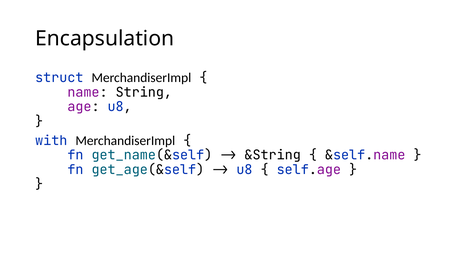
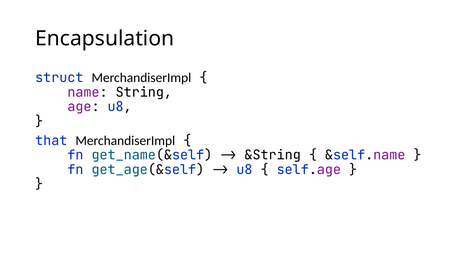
with: with -> that (51, 141)
